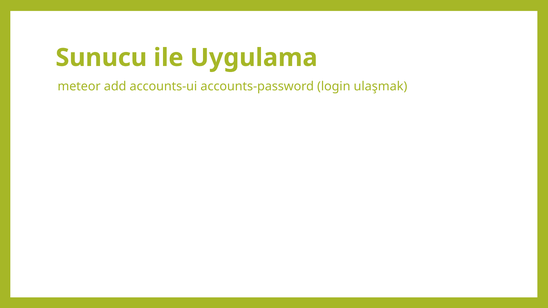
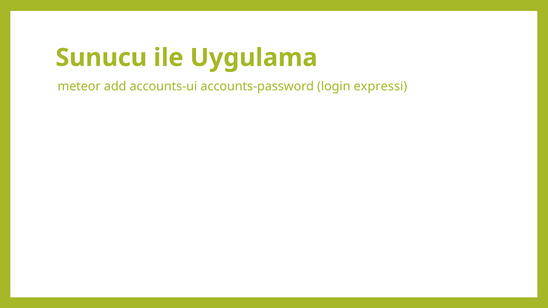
ulaşmak: ulaşmak -> expressi (380, 86)
